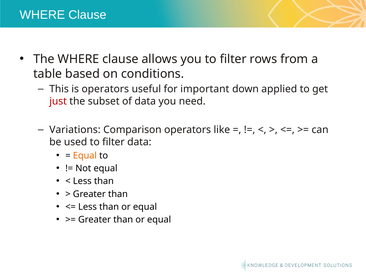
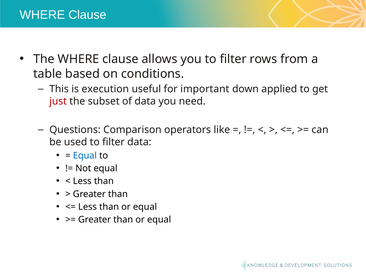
is operators: operators -> execution (105, 89)
Variations: Variations -> Questions (75, 130)
Equal colour: orange -> blue (85, 155)
